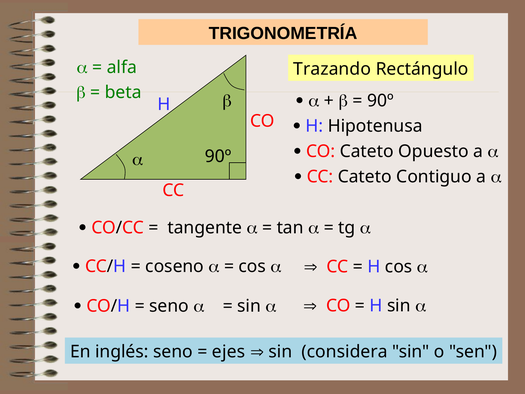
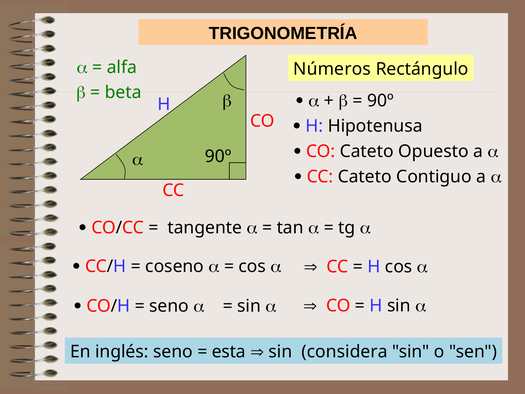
Trazando: Trazando -> Números (332, 69)
ejes: ejes -> esta (229, 352)
